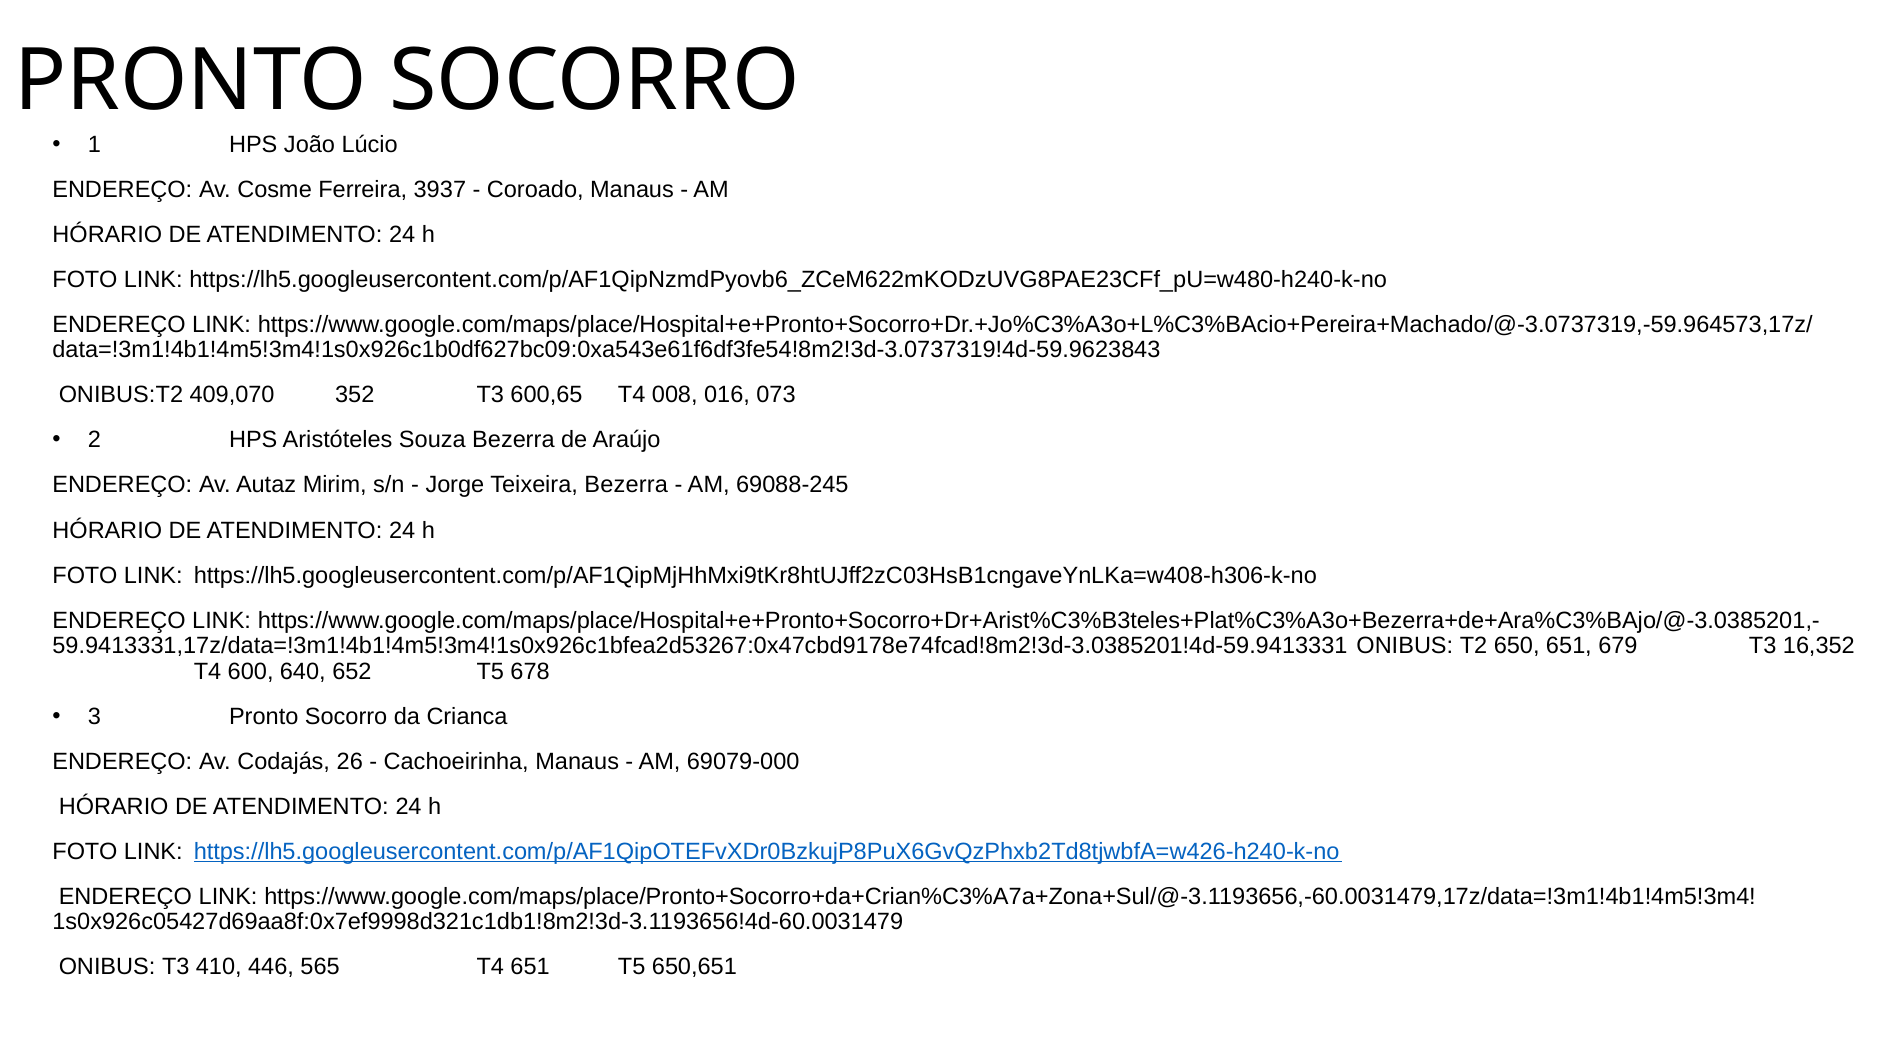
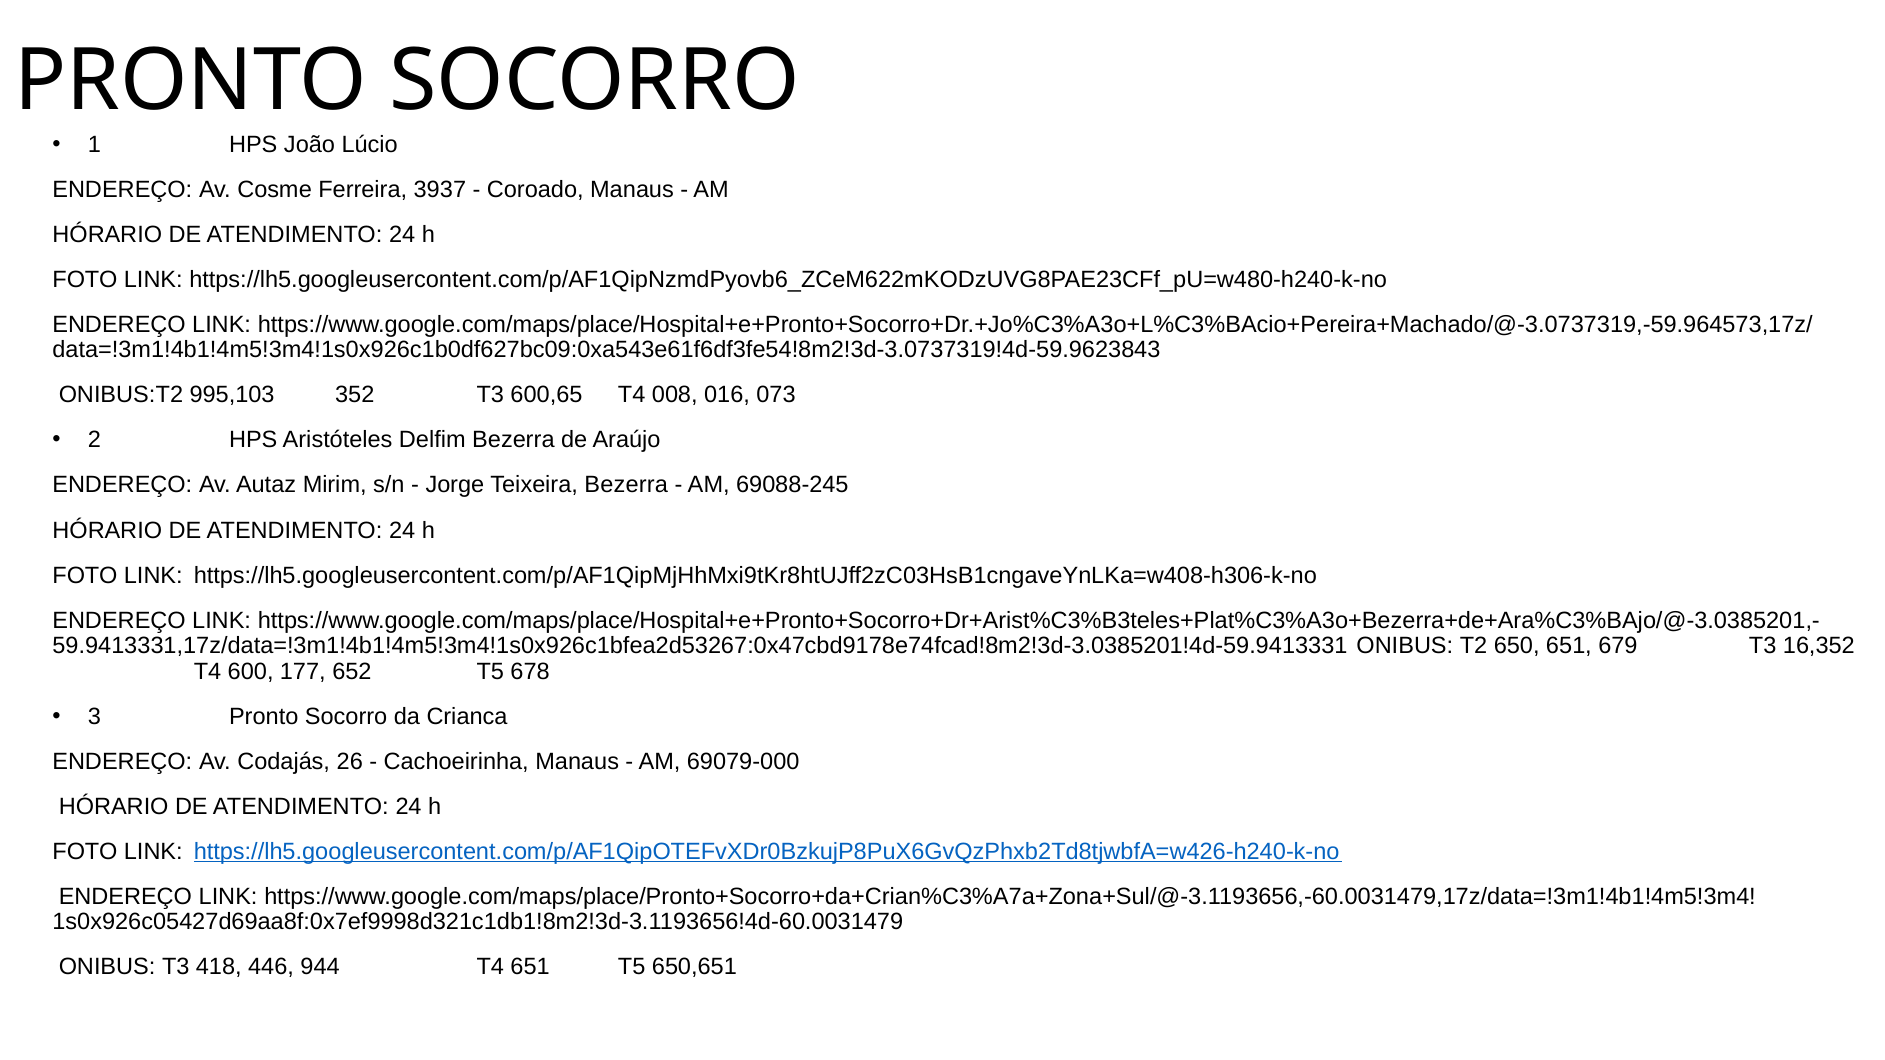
409,070: 409,070 -> 995,103 (232, 395)
Souza: Souza -> Delfim (432, 440)
640: 640 -> 177 (303, 671)
410: 410 -> 418 (219, 967)
565: 565 -> 944 (320, 967)
